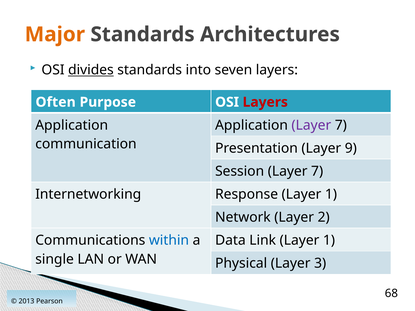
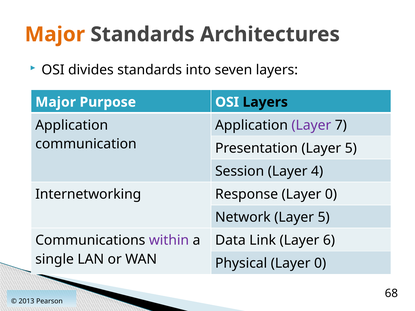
divides underline: present -> none (91, 70)
Often: Often -> Major (56, 102)
Layers colour: red -> black (265, 102)
Presentation Layer 9: 9 -> 5 (351, 148)
Session Layer 7: 7 -> 4 (317, 171)
1: 1 -> 0 (331, 194)
Network Layer 2: 2 -> 5 (324, 217)
within colour: blue -> purple (169, 241)
Link Layer 1: 1 -> 6 (329, 241)
Physical Layer 3: 3 -> 0 (320, 264)
